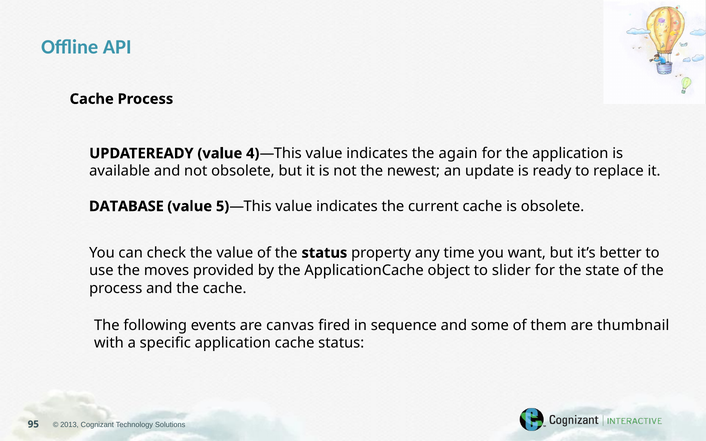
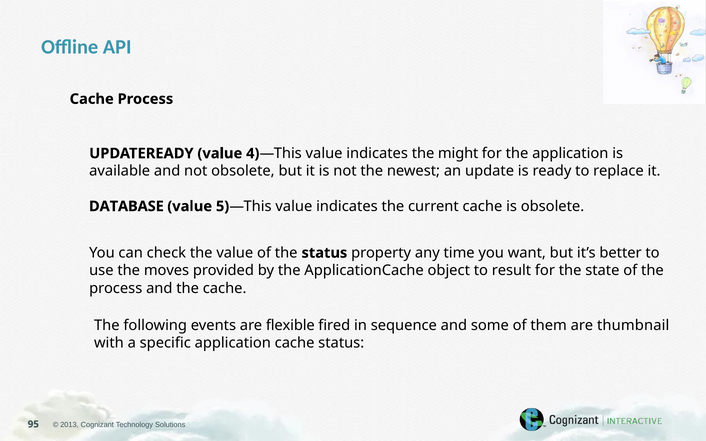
again: again -> might (458, 153)
slider: slider -> result (511, 271)
canvas: canvas -> flexible (290, 326)
